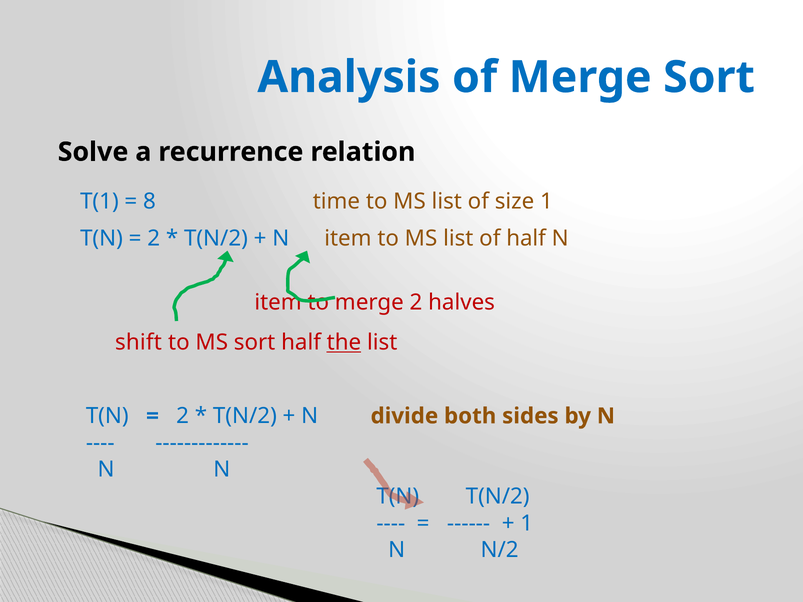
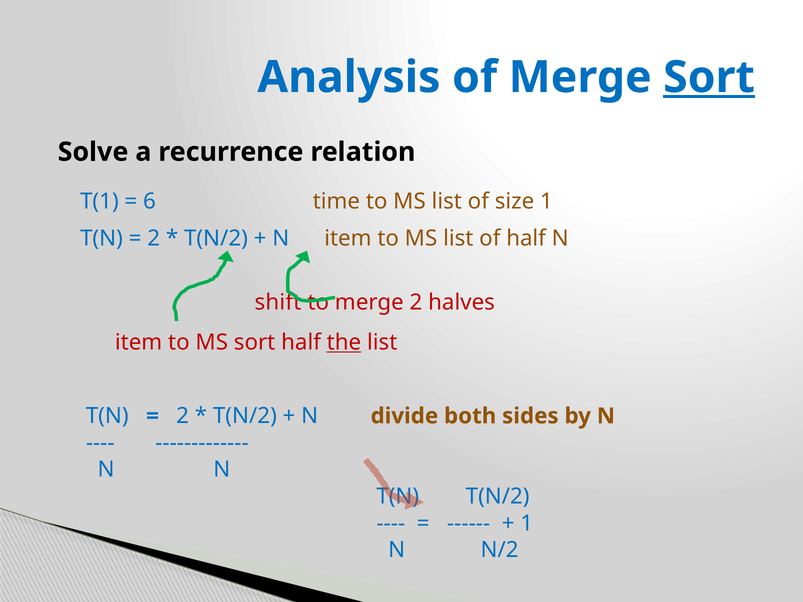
Sort underline: none -> present (709, 77)
8: 8 -> 6 (149, 201)
item: item -> shift (278, 302)
shift: shift -> item (139, 342)
